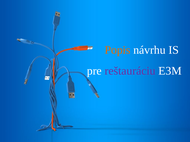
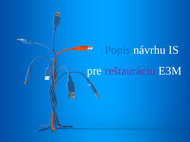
Popis colour: orange -> blue (118, 50)
